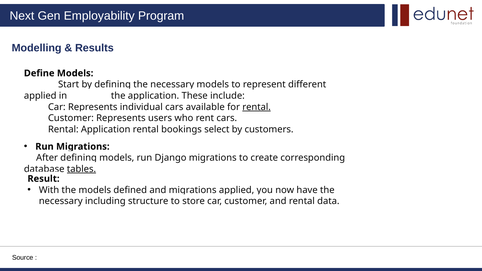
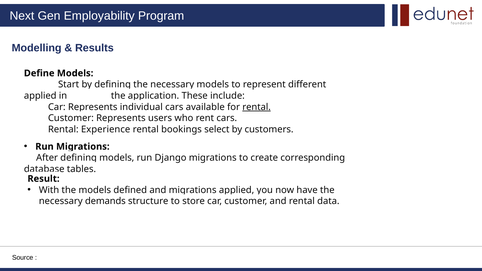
Rental Application: Application -> Experience (106, 130)
tables underline: present -> none (81, 169)
including: including -> demands (105, 201)
